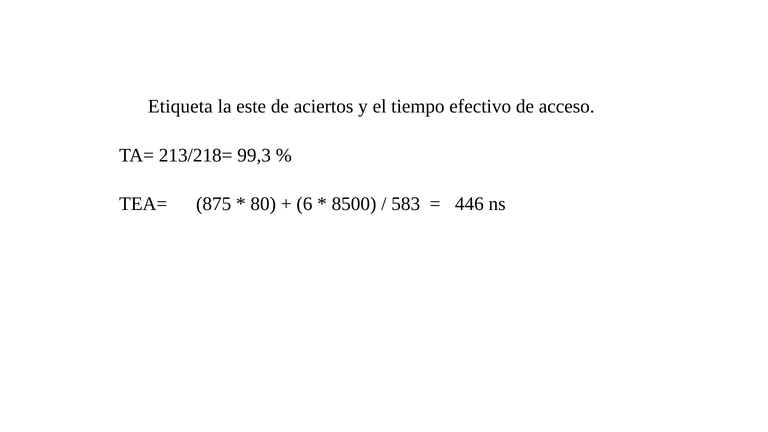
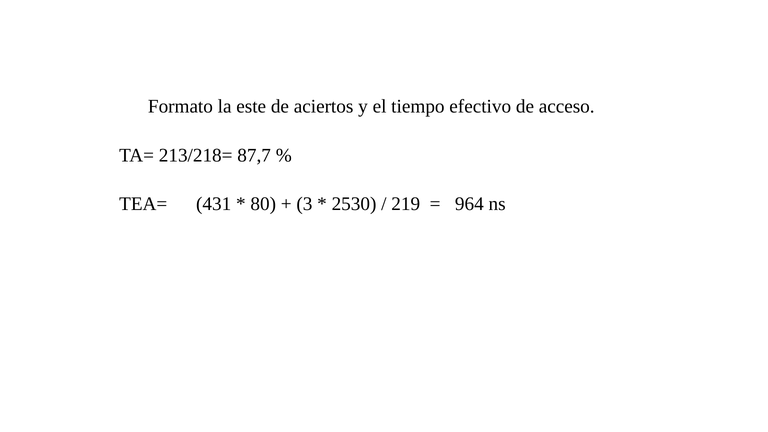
Etiqueta: Etiqueta -> Formato (180, 106)
99,3: 99,3 -> 87,7 (254, 155)
875: 875 -> 431 (214, 204)
6: 6 -> 3 (304, 204)
8500: 8500 -> 2530 (354, 204)
583: 583 -> 219 (406, 204)
446: 446 -> 964 (469, 204)
